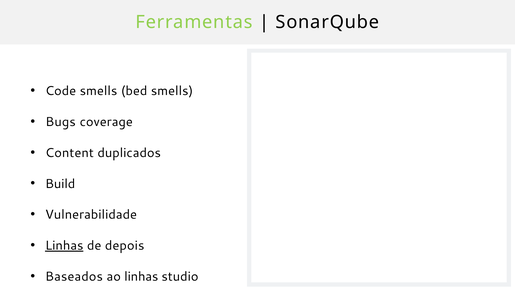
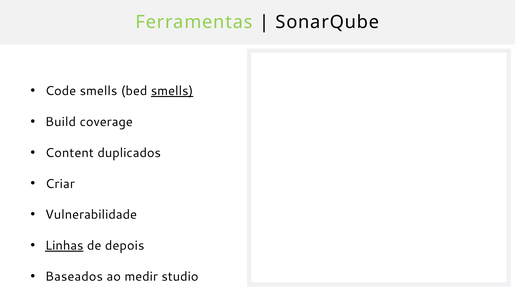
smells underline: none -> present (172, 91)
Bugs: Bugs -> Build (61, 122)
Build: Build -> Criar (60, 184)
ao linhas: linhas -> medir (141, 276)
